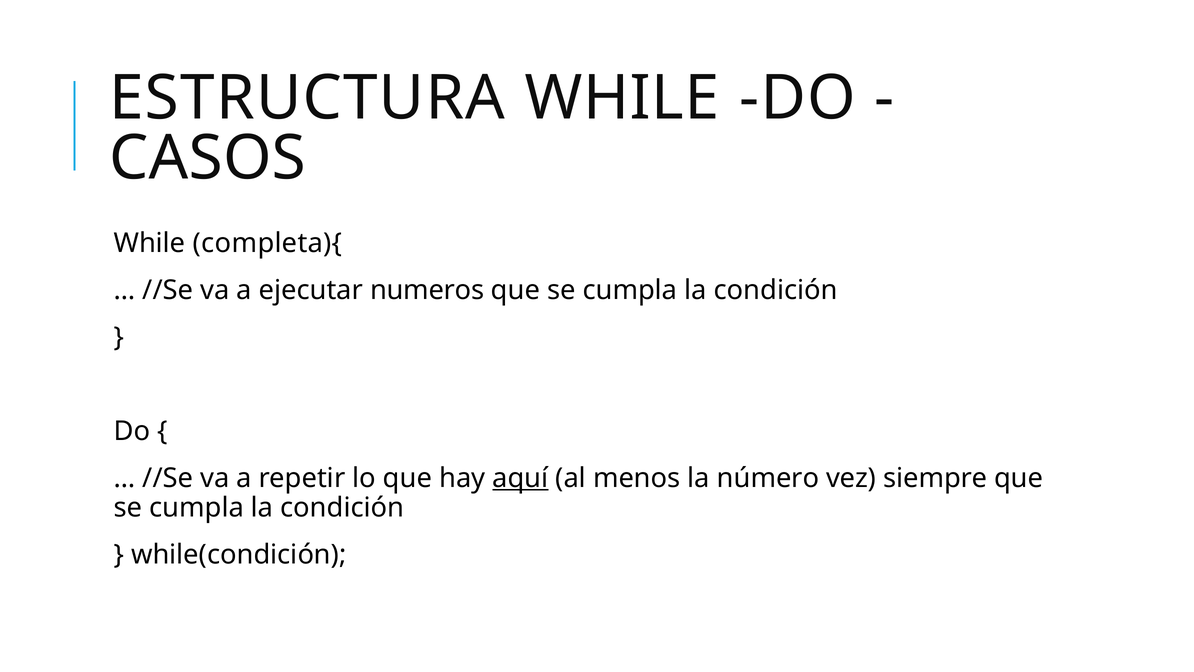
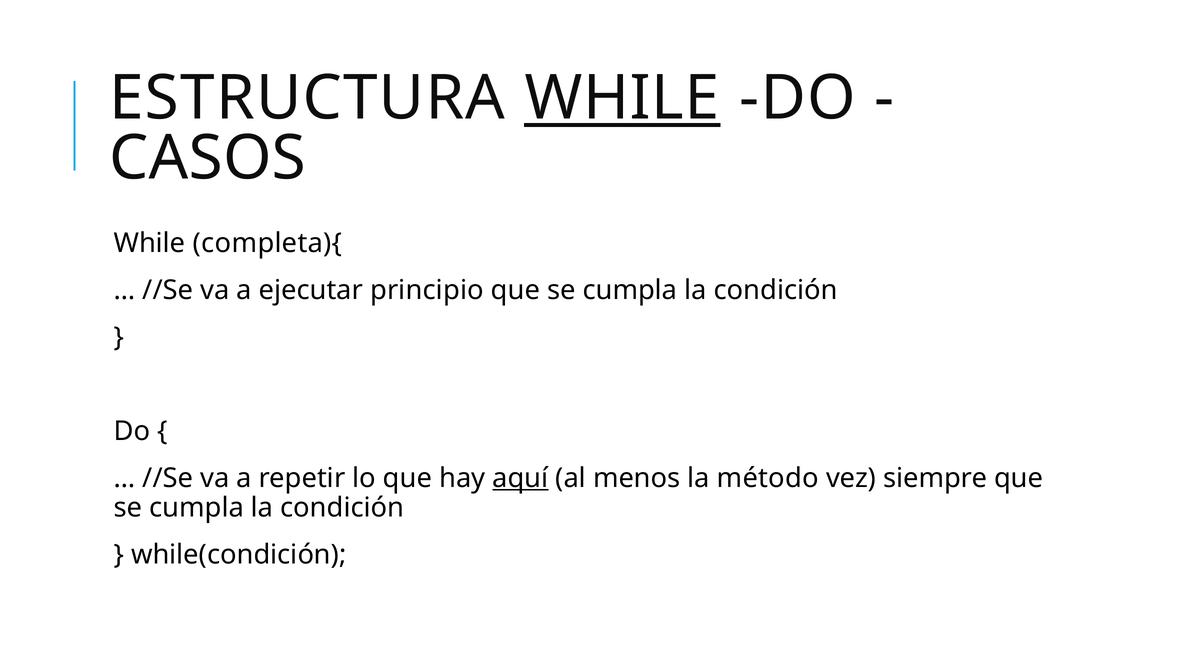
WHILE underline: none -> present (622, 98)
numeros: numeros -> principio (427, 290)
número: número -> método (768, 478)
